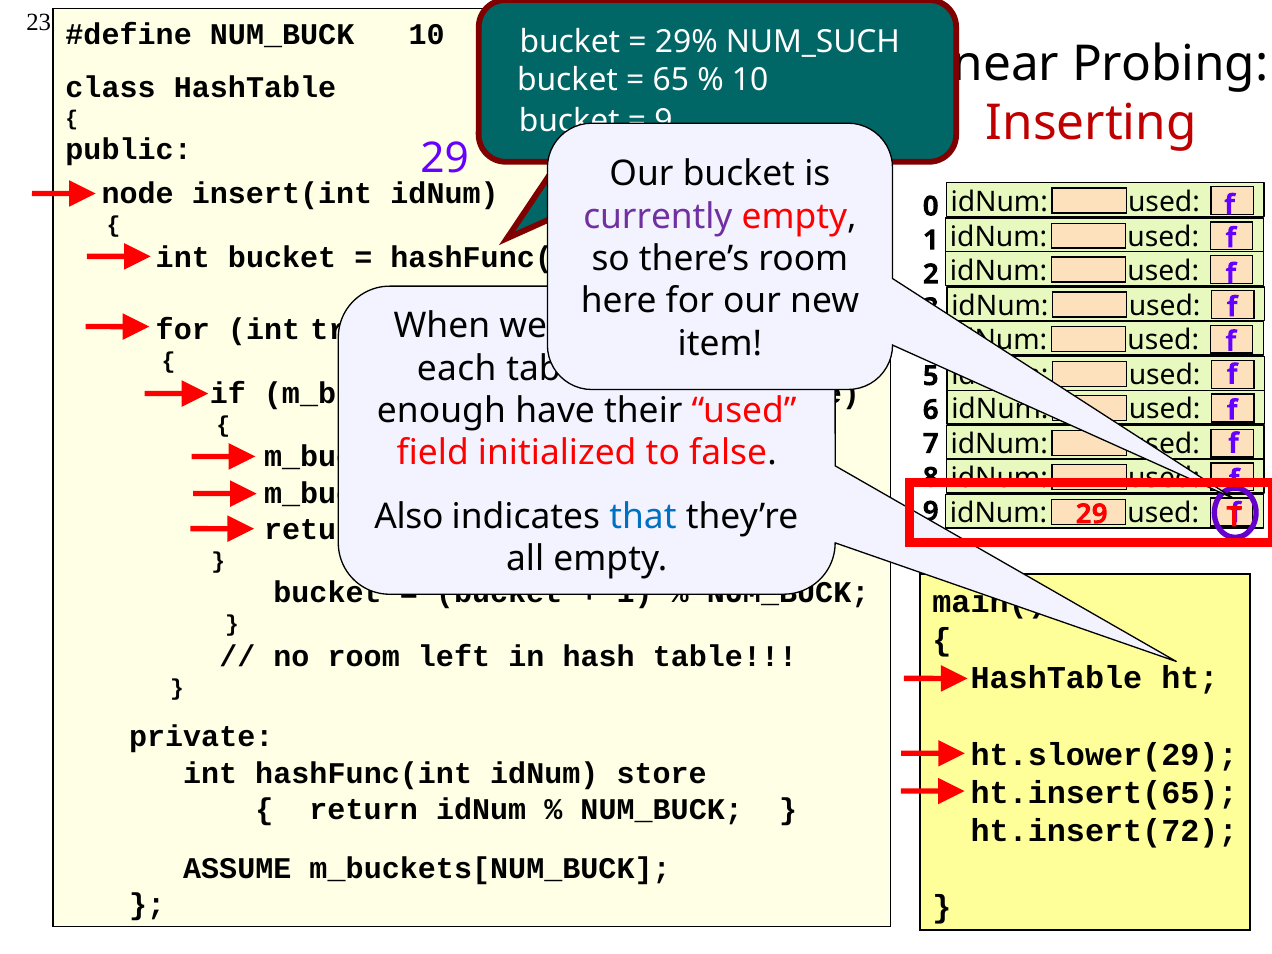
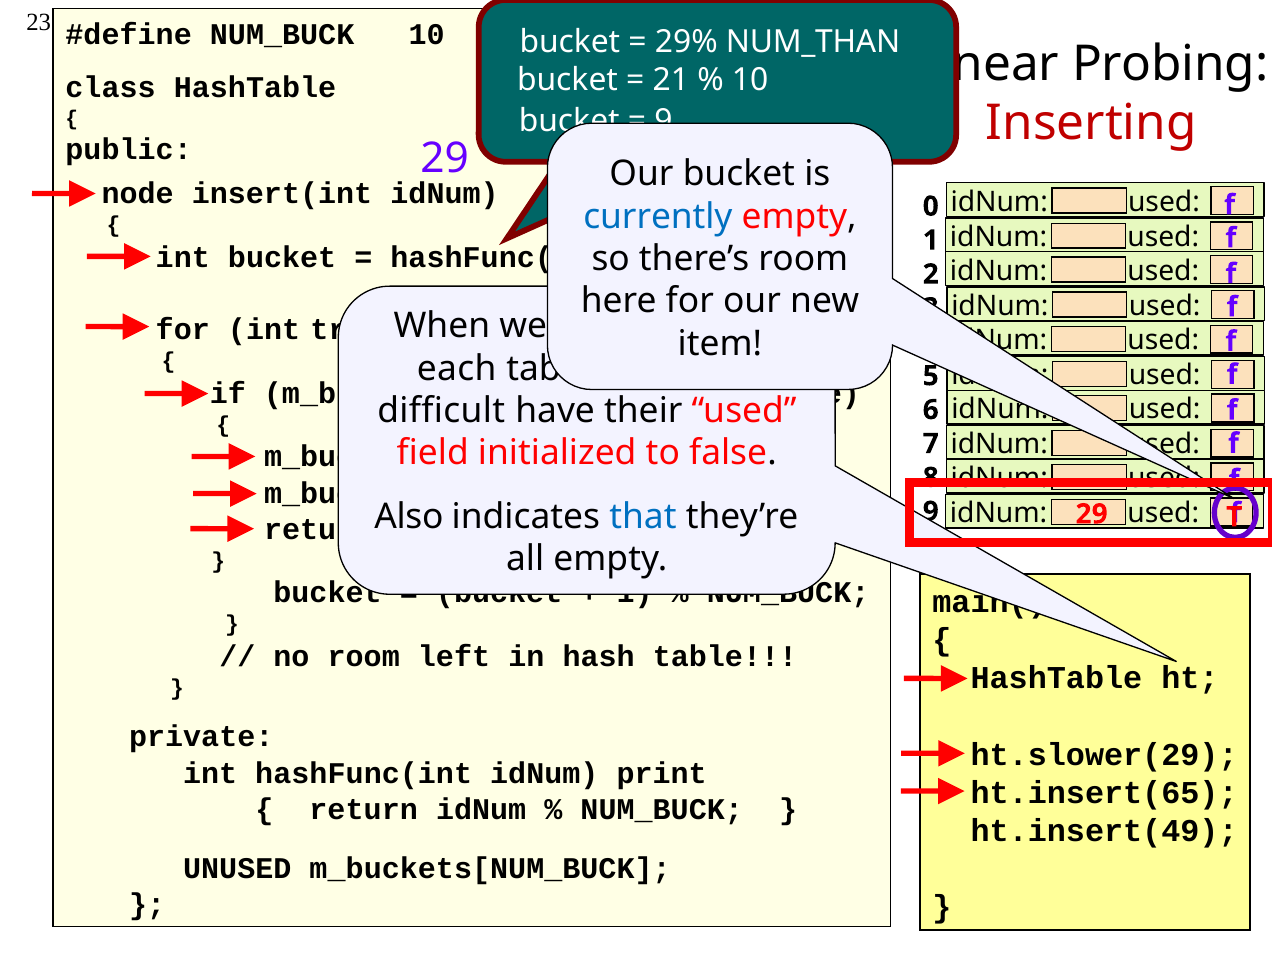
NUM_SUCH: NUM_SUCH -> NUM_THAN (813, 42)
65: 65 -> 21 (671, 80)
currently colour: purple -> blue (658, 216)
enough: enough -> difficult (441, 411)
store: store -> print (662, 773)
ht.insert(72: ht.insert(72 -> ht.insert(49 (1104, 831)
ASSUME: ASSUME -> UNUSED (237, 869)
